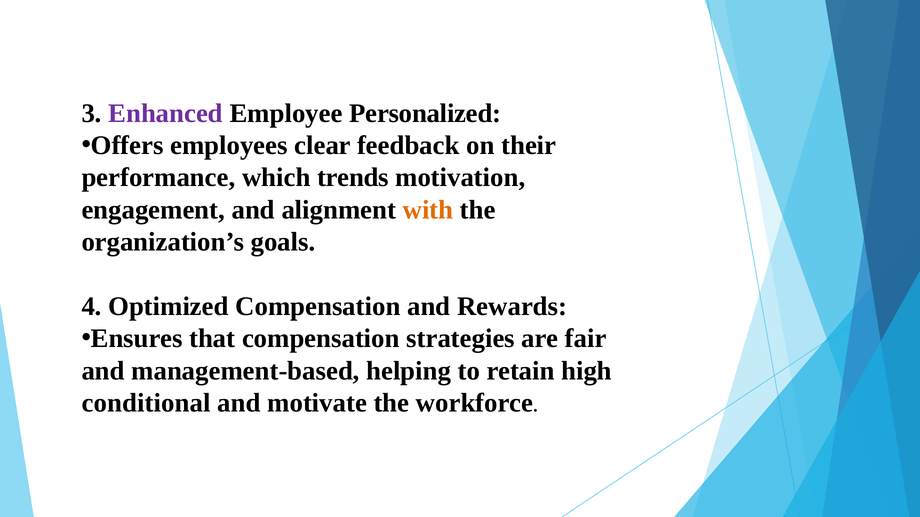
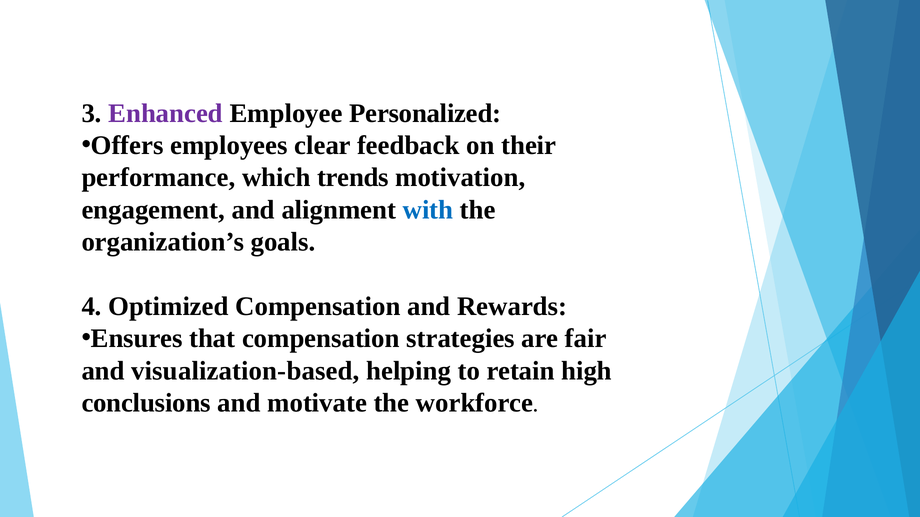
with colour: orange -> blue (428, 210)
management-based: management-based -> visualization-based (245, 371)
conditional: conditional -> conclusions (146, 403)
